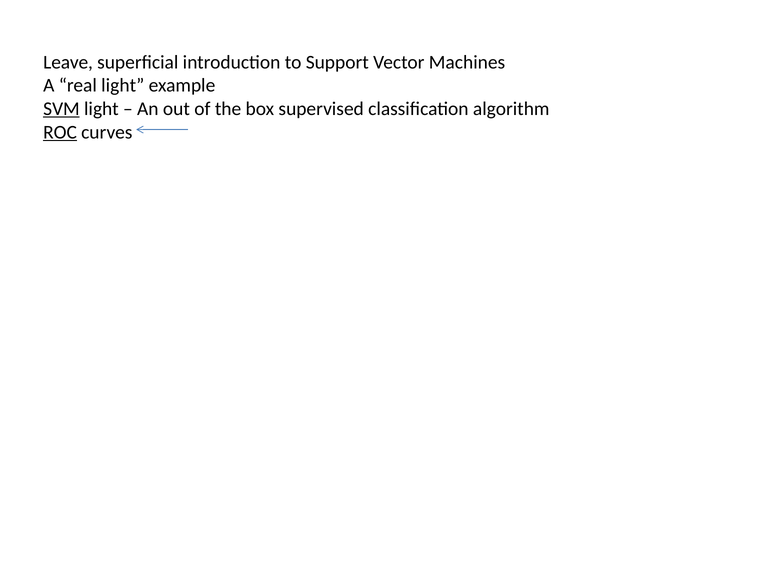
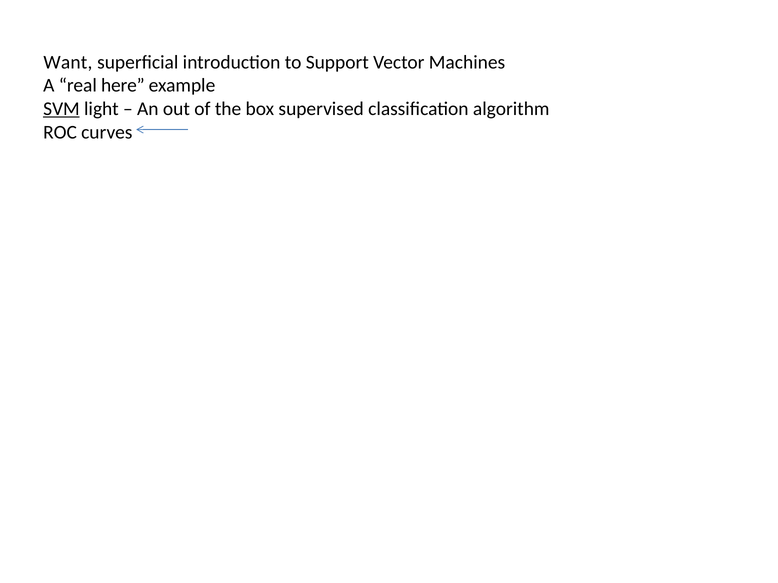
Leave: Leave -> Want (68, 62)
real light: light -> here (123, 86)
ROC underline: present -> none (60, 132)
